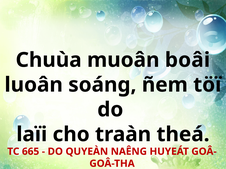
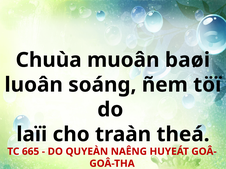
boâi: boâi -> baøi (187, 60)
